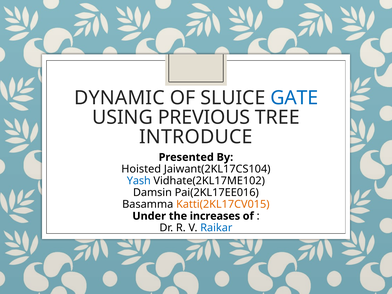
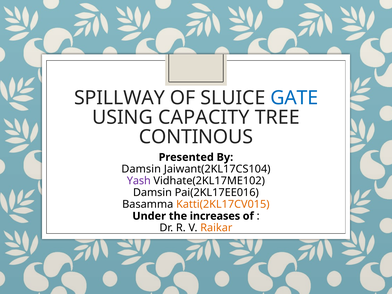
DYNAMIC: DYNAMIC -> SPILLWAY (119, 98)
PREVIOUS: PREVIOUS -> CAPACITY (204, 117)
INTRODUCE: INTRODUCE -> CONTINOUS (196, 137)
Hoisted: Hoisted -> Damsin (141, 169)
Yash colour: blue -> purple (139, 181)
Raikar colour: blue -> orange (216, 228)
